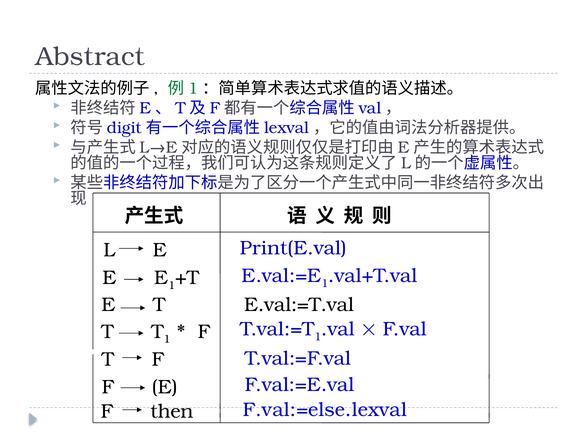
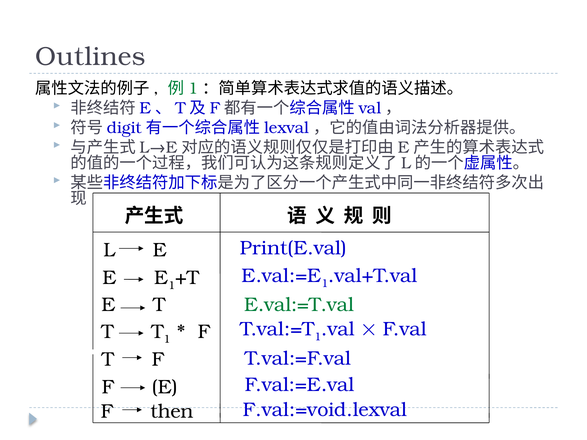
Abstract: Abstract -> Outlines (90, 57)
E.val:=T.val colour: black -> green (299, 305)
F.val:=else.lexval: F.val:=else.lexval -> F.val:=void.lexval (325, 410)
